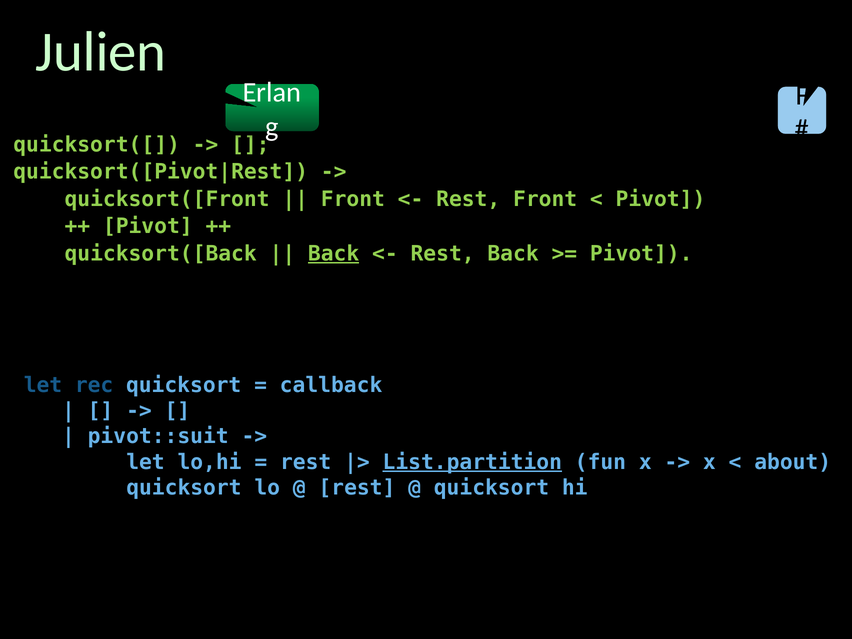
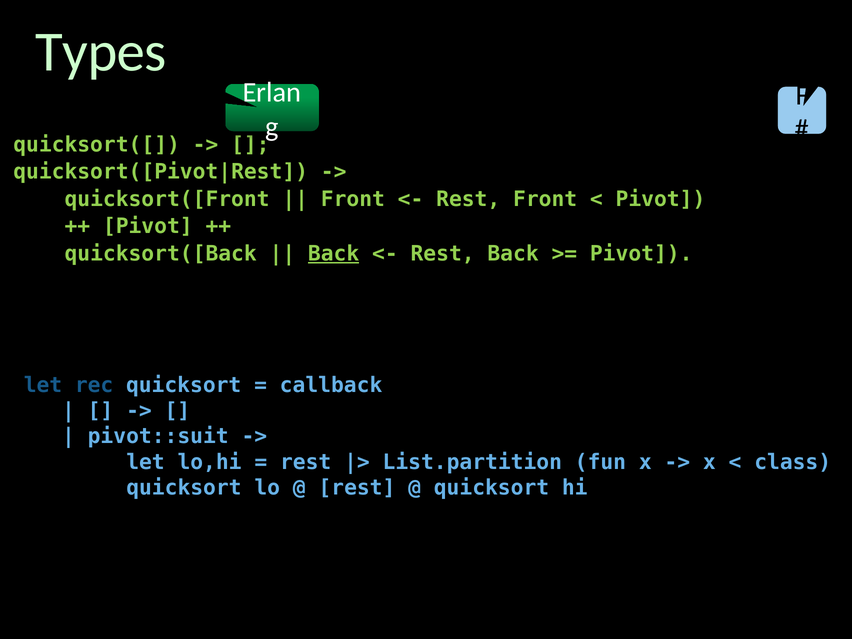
Julien: Julien -> Types (101, 52)
List.partition underline: present -> none (472, 462)
about: about -> class (793, 462)
